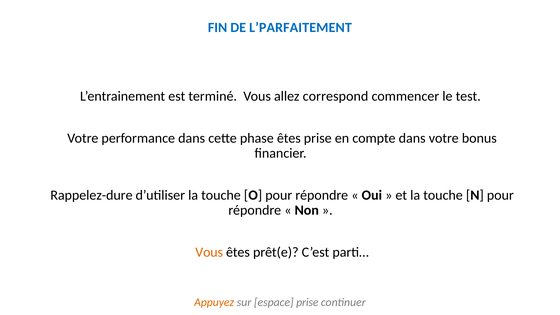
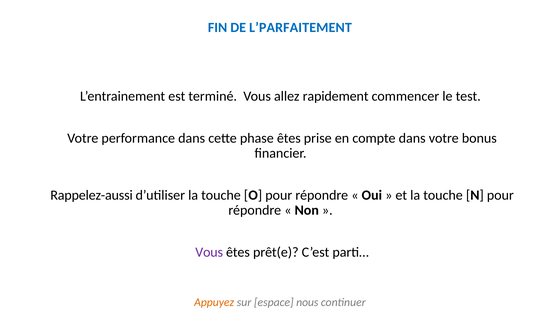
correspond: correspond -> rapidement (336, 96)
Rappelez-dure: Rappelez-dure -> Rappelez-aussi (92, 195)
Vous colour: orange -> purple (209, 252)
espace prise: prise -> nous (307, 302)
